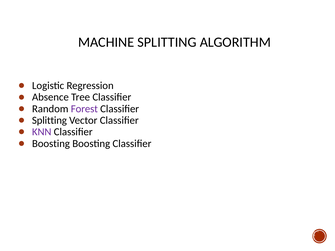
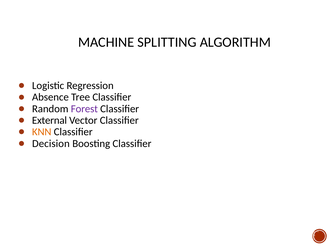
Splitting: Splitting -> External (49, 120)
KNN colour: purple -> orange (42, 132)
Boosting: Boosting -> Decision (51, 144)
